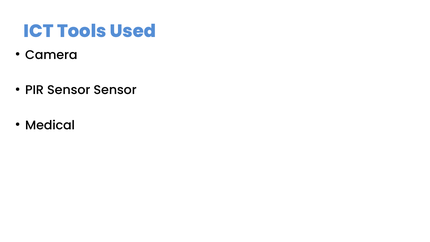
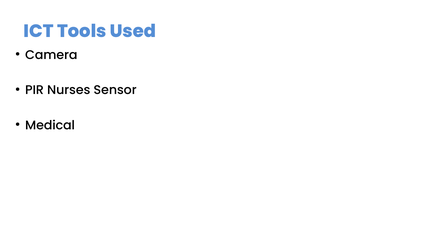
PIR Sensor: Sensor -> Nurses (69, 90)
